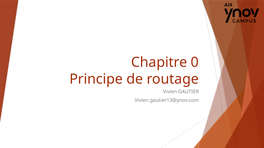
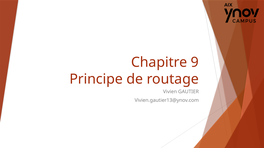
0: 0 -> 9 (195, 62)
